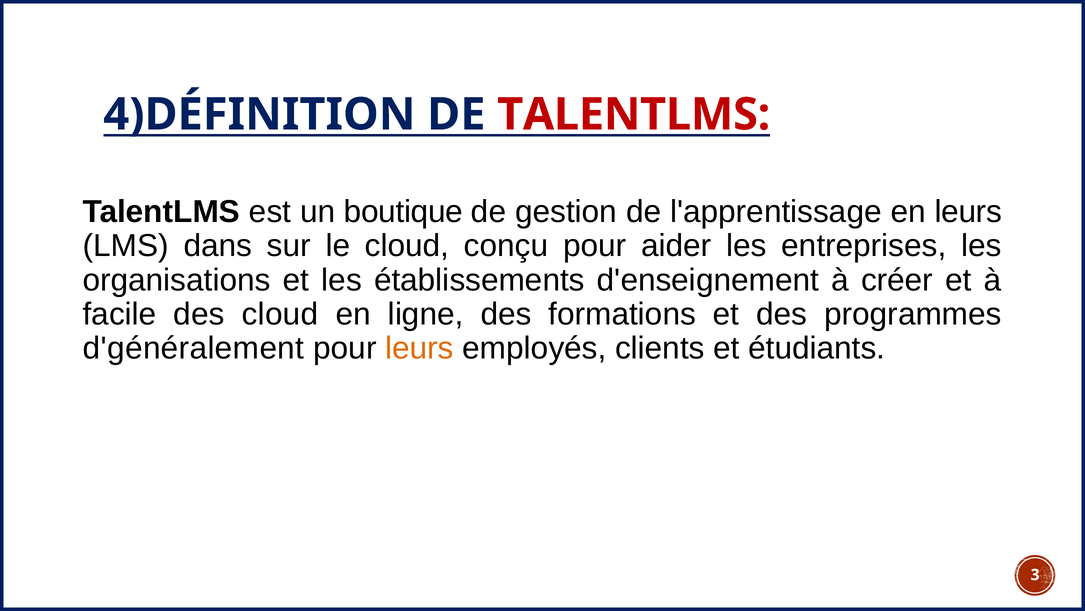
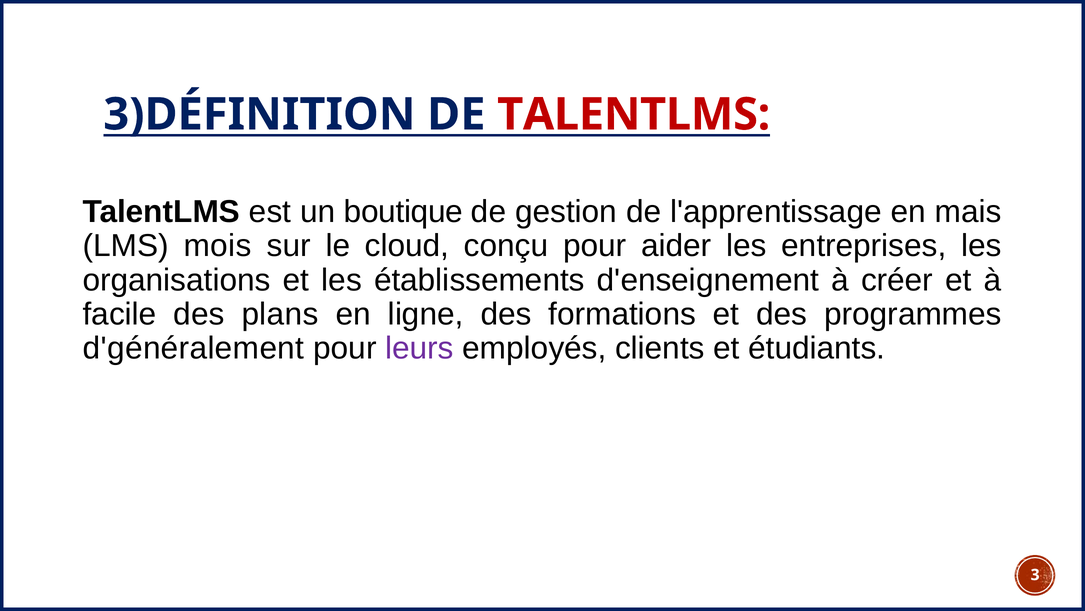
4)DÉFINITION: 4)DÉFINITION -> 3)DÉFINITION (259, 114)
en leurs: leurs -> mais (968, 212)
dans: dans -> mois (218, 246)
des cloud: cloud -> plans (280, 314)
leurs colour: orange -> purple (420, 348)
